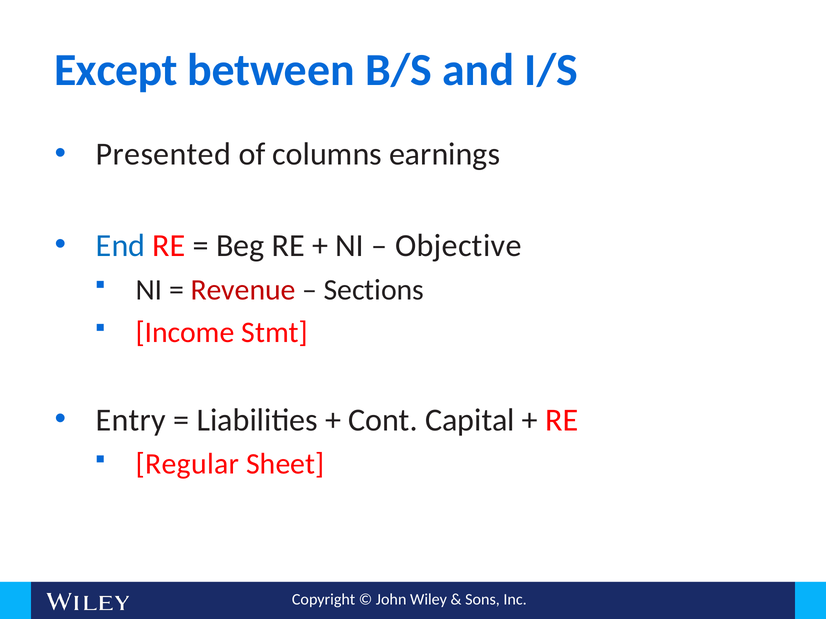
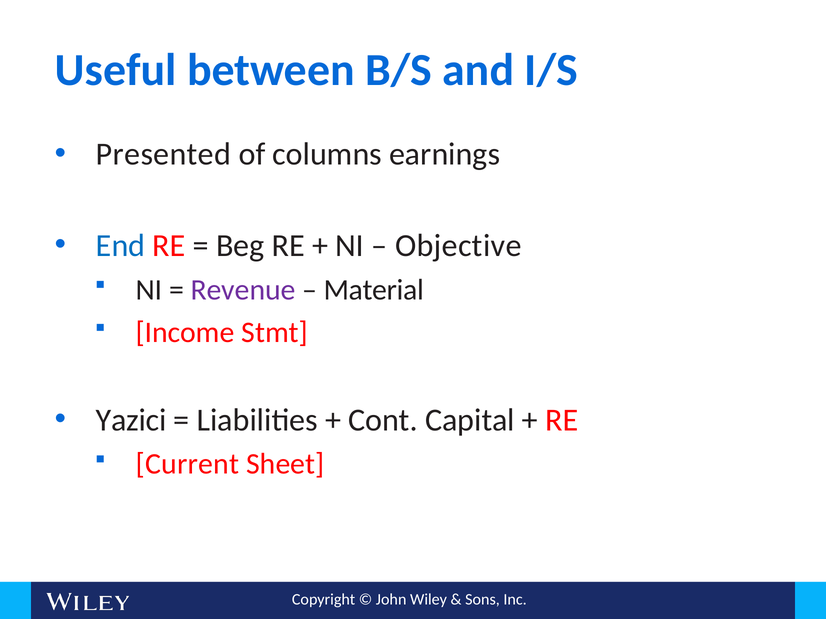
Except: Except -> Useful (116, 70)
Revenue colour: red -> purple (243, 290)
Sections: Sections -> Material (374, 290)
Entry: Entry -> Yazici (131, 420)
Regular: Regular -> Current (187, 464)
